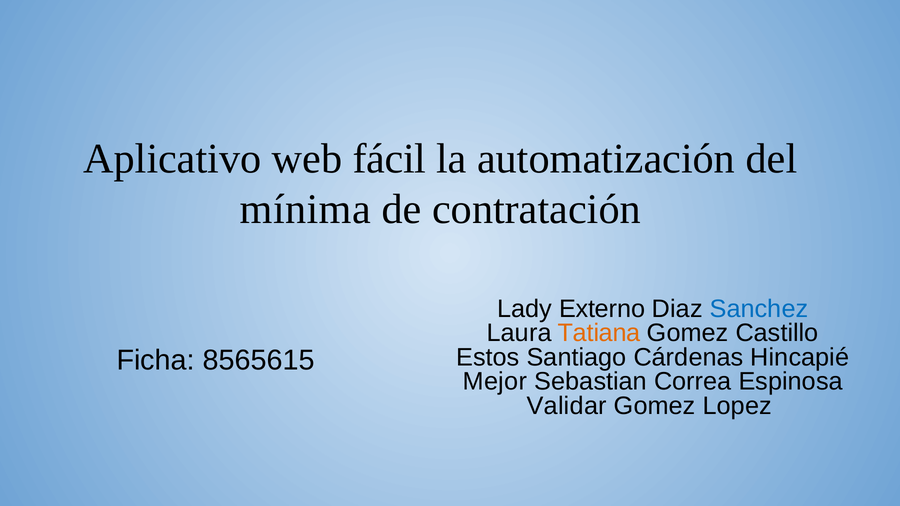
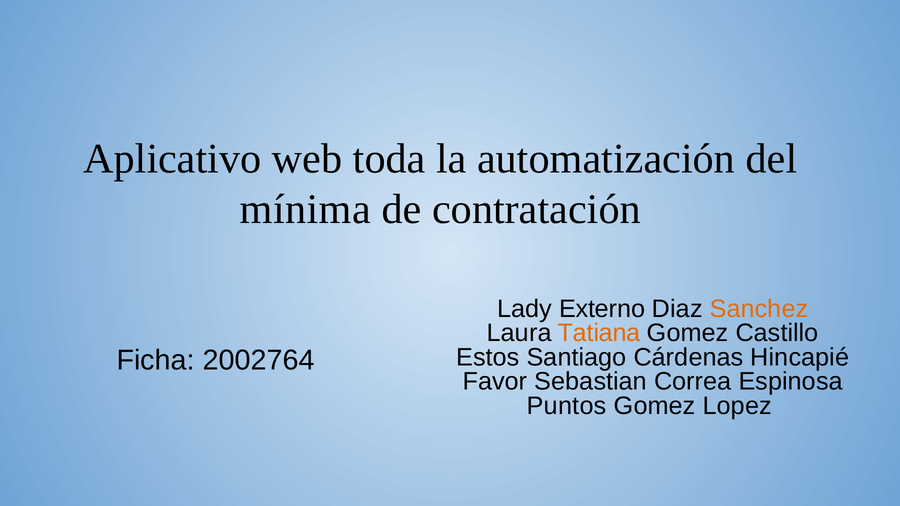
fácil: fácil -> toda (389, 159)
Sanchez colour: blue -> orange (759, 309)
8565615: 8565615 -> 2002764 (259, 360)
Mejor: Mejor -> Favor (495, 382)
Validar: Validar -> Puntos (567, 406)
